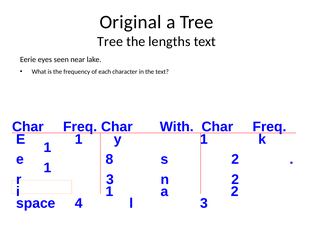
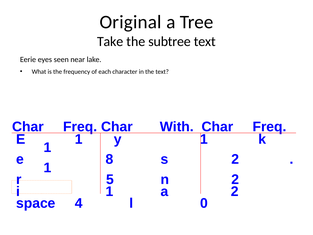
Tree: Tree -> Take (110, 41)
lengths: lengths -> subtree (170, 41)
r 3: 3 -> 5 (110, 179)
l 3: 3 -> 0 (204, 203)
